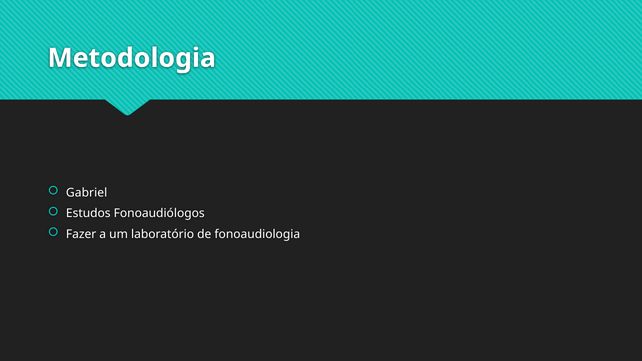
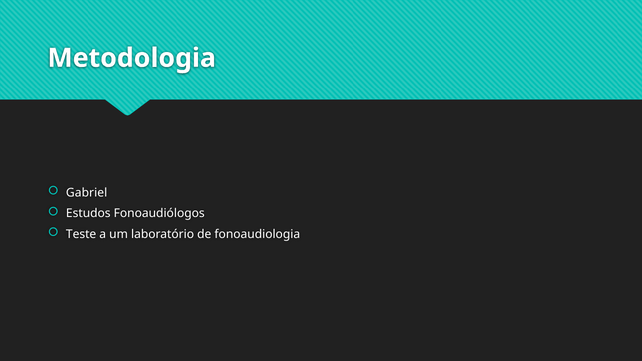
Fazer: Fazer -> Teste (81, 234)
